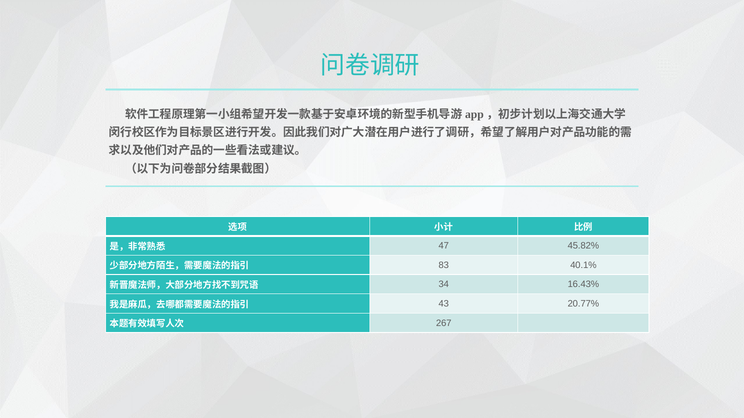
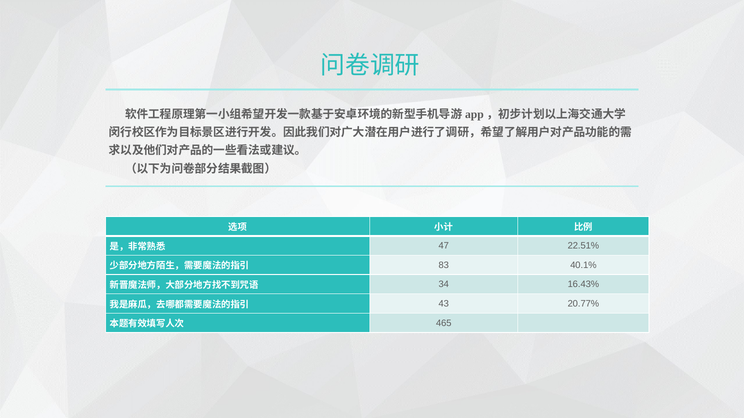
45.82%: 45.82% -> 22.51% (583, 246)
267: 267 -> 465 (444, 323)
